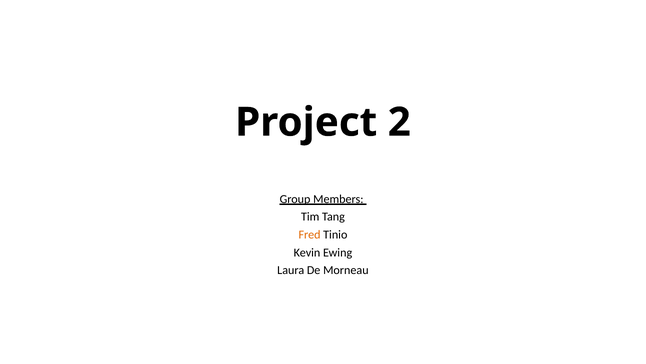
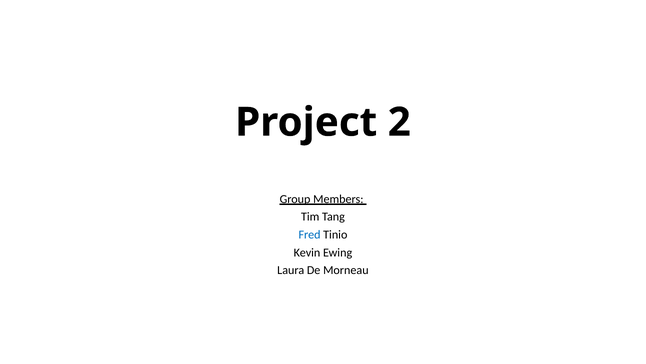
Fred colour: orange -> blue (310, 234)
